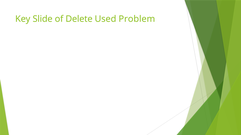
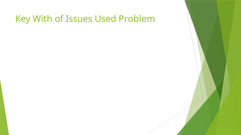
Slide: Slide -> With (42, 19)
Delete: Delete -> Issues (79, 19)
